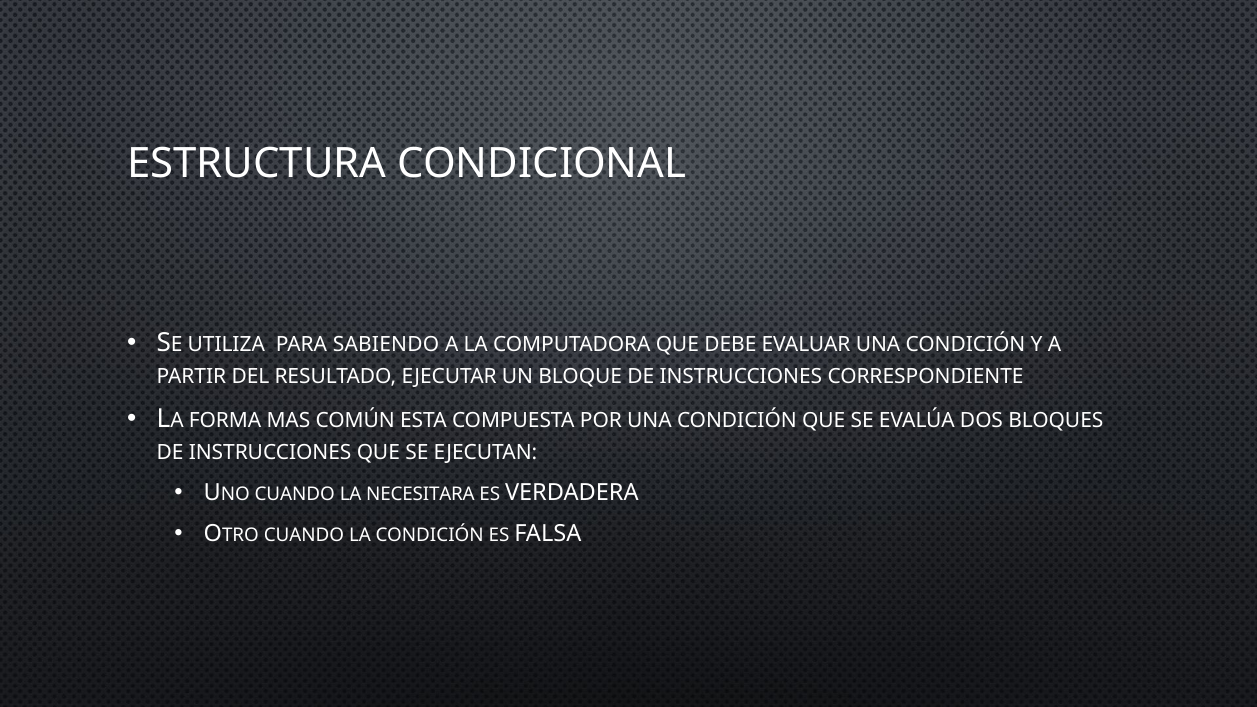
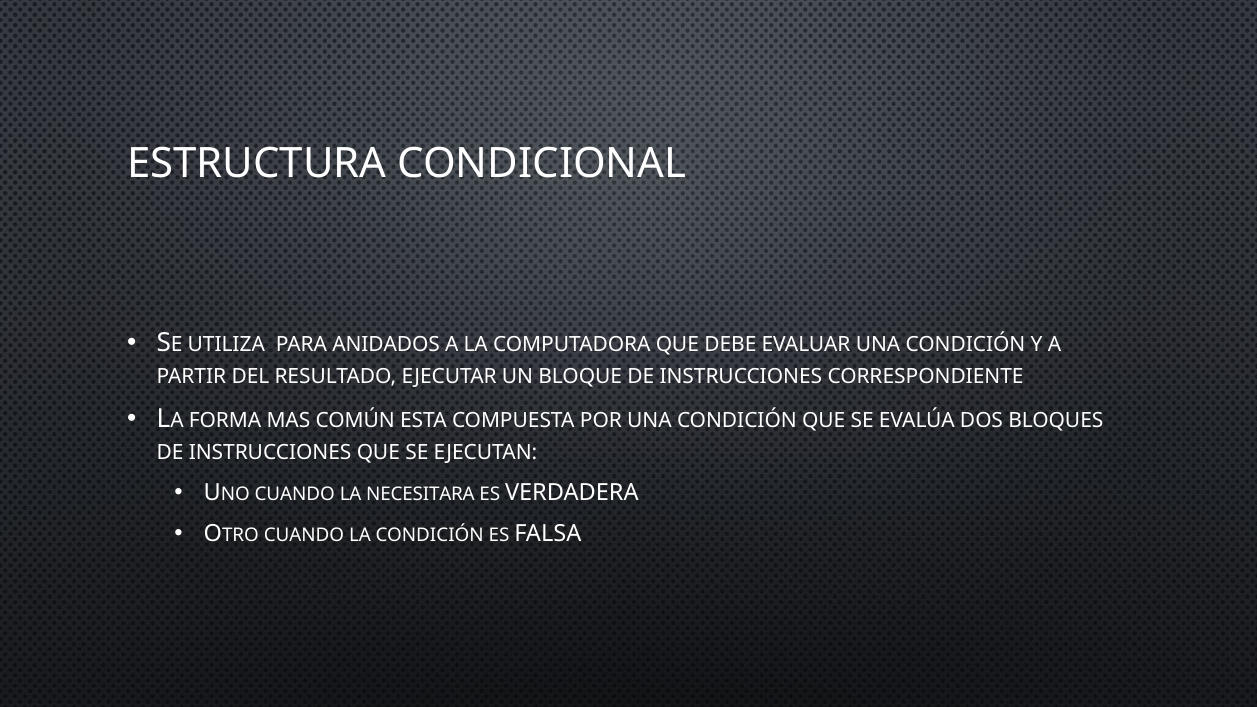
SABIENDO: SABIENDO -> ANIDADOS (386, 345)
